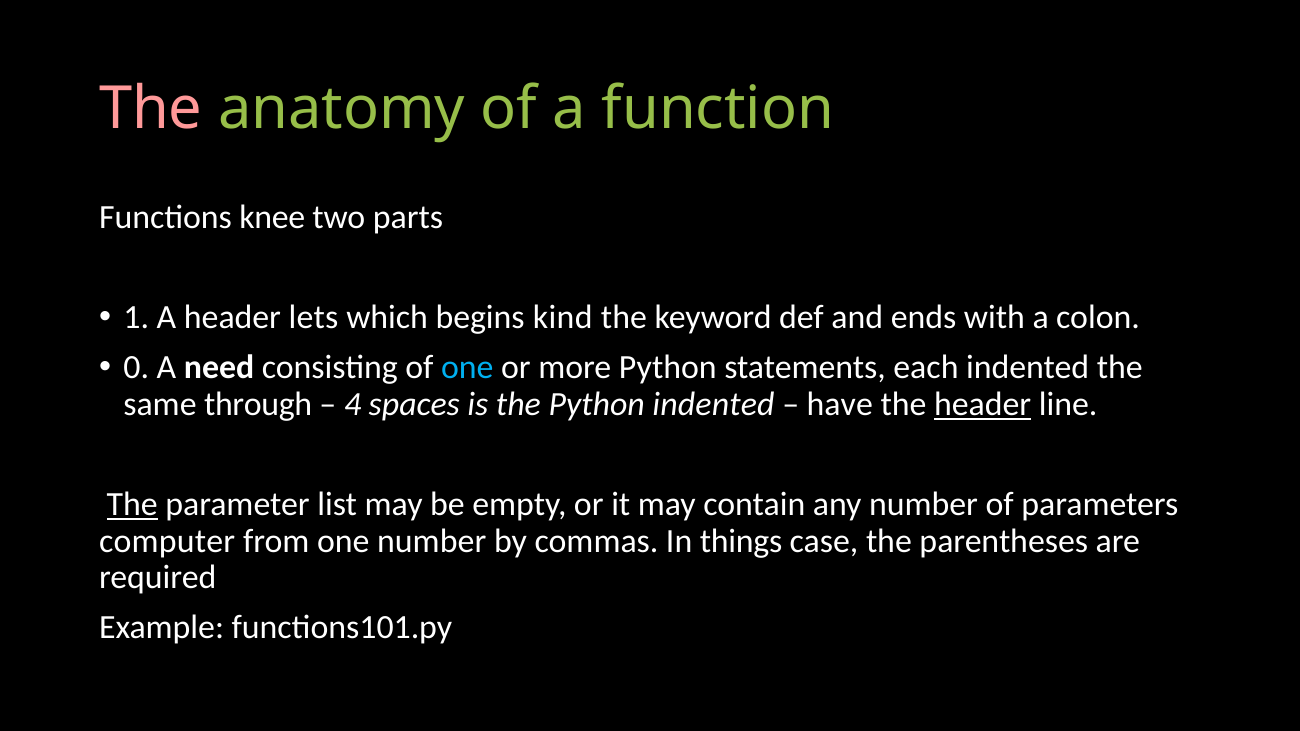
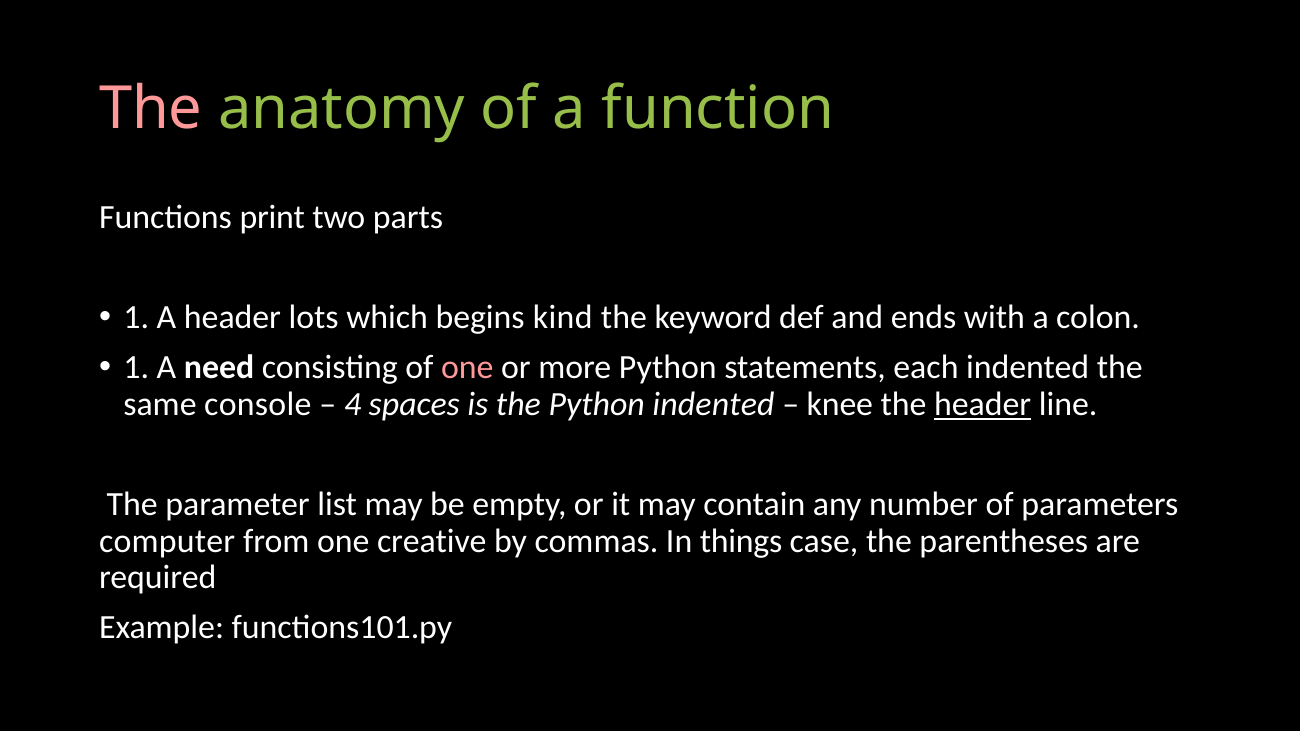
knee: knee -> print (272, 218)
lets: lets -> lots (314, 318)
0: 0 -> 1 (136, 368)
one colour: light blue -> pink (467, 368)
through: through -> console (258, 404)
have: have -> knee (840, 404)
The underline: present -> none (132, 505)
one number: number -> creative (432, 541)
